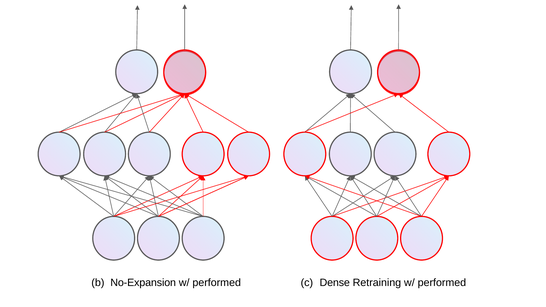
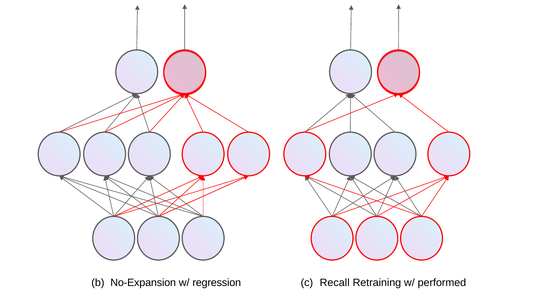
performed: performed -> regression (217, 283)
Dense: Dense -> Recall (335, 283)
